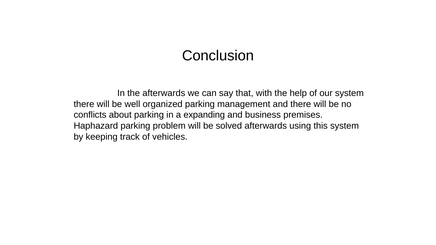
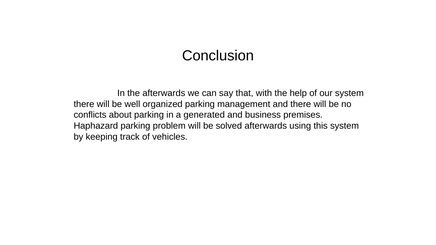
expanding: expanding -> generated (204, 115)
